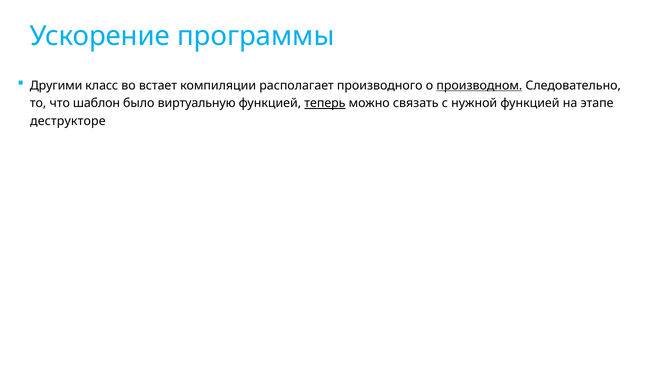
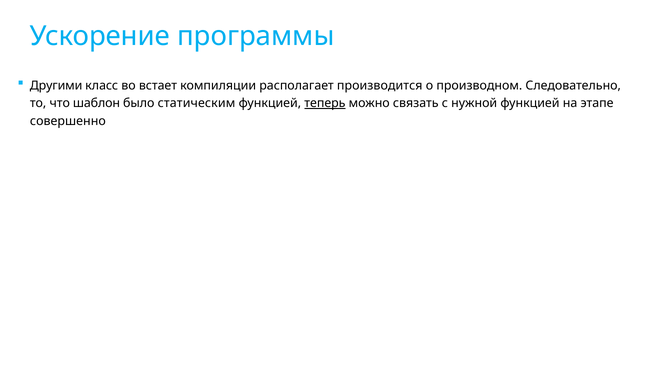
производного: производного -> производится (380, 86)
производном underline: present -> none (479, 86)
виртуальную: виртуальную -> статическим (197, 103)
деструкторе: деструкторе -> совершенно (68, 121)
